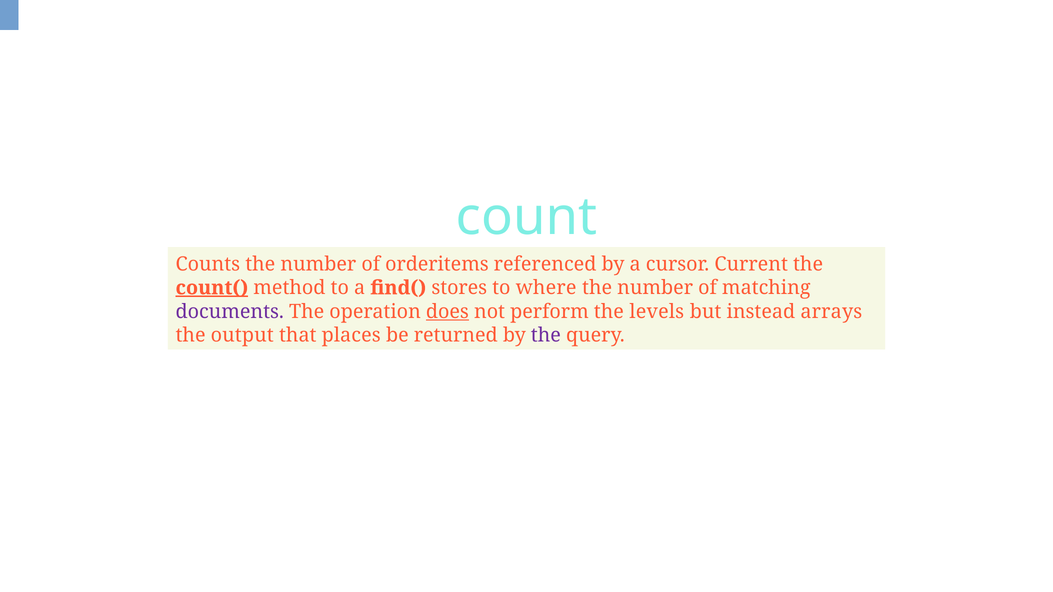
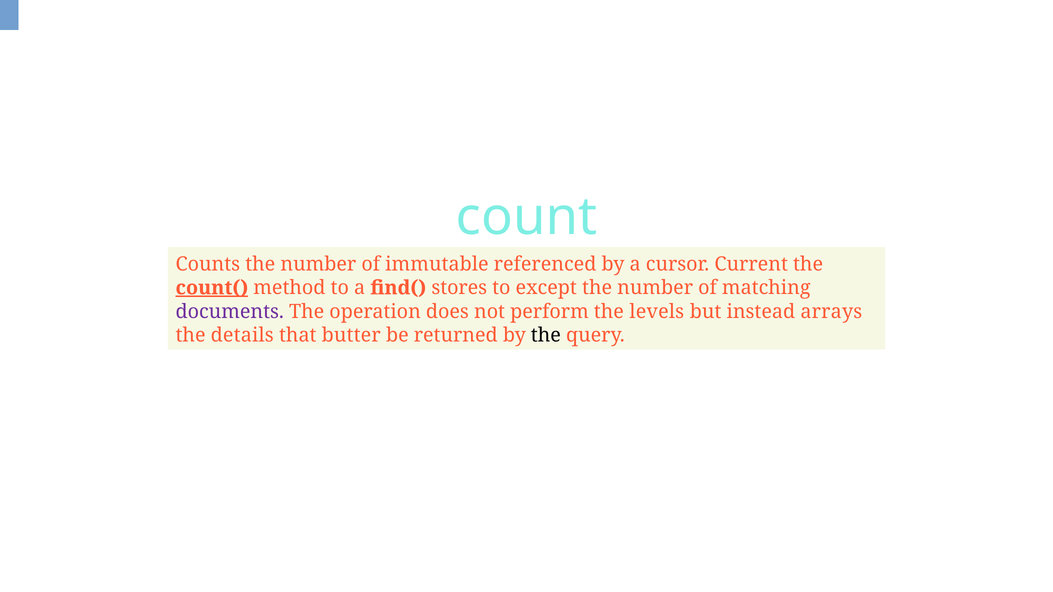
orderitems: orderitems -> immutable (437, 264)
where: where -> except (546, 288)
does underline: present -> none (447, 312)
output: output -> details (242, 335)
places: places -> butter (351, 335)
the colour: purple -> black (546, 335)
